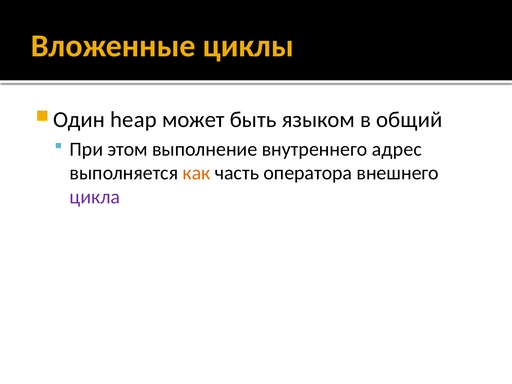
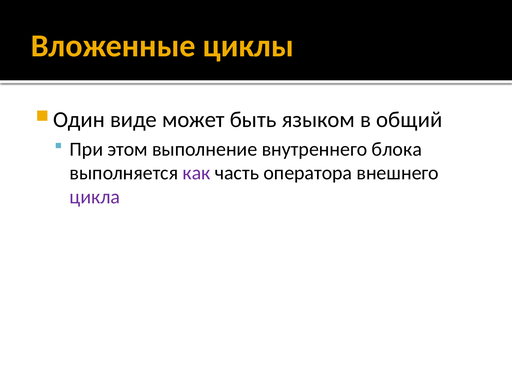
heap: heap -> виде (134, 120)
адрес: адрес -> блока (397, 149)
как colour: orange -> purple (197, 173)
